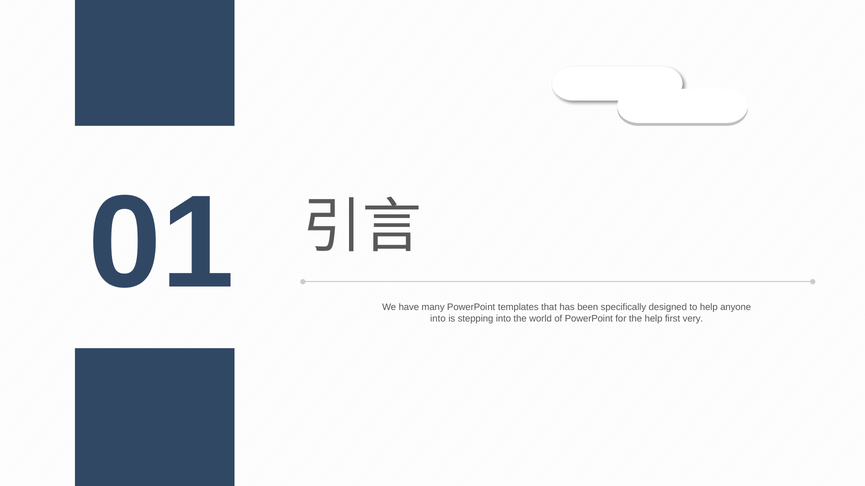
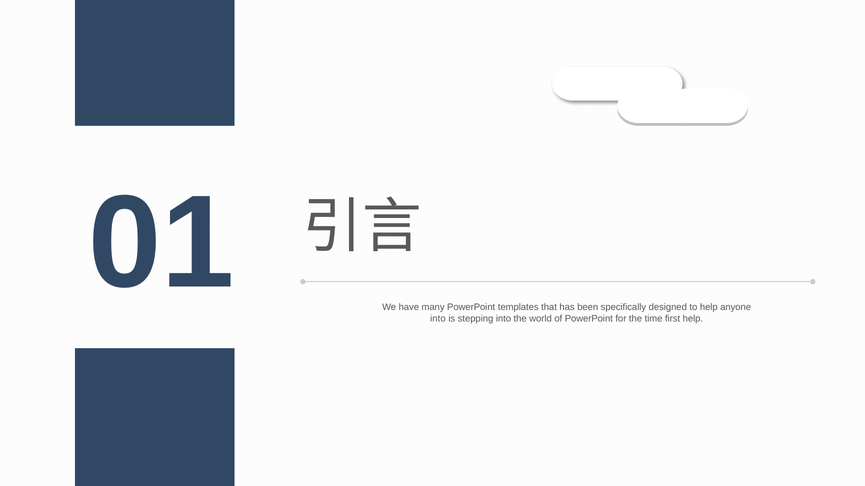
the help: help -> time (654, 319)
first very: very -> help (693, 319)
